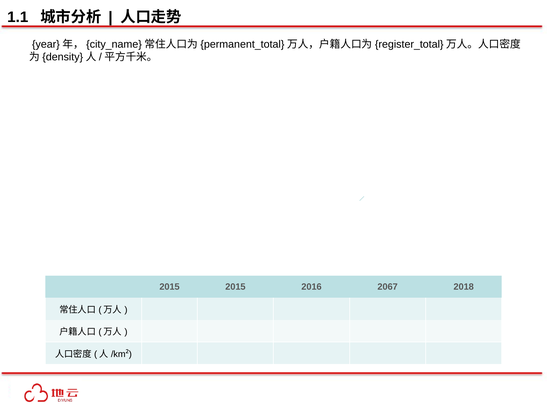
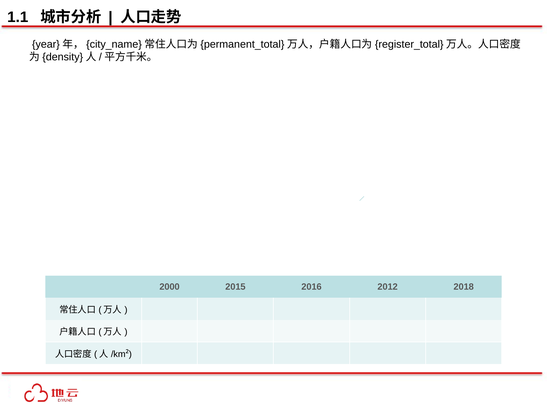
2015: 2015 -> 2000 (170, 287)
2067: 2067 -> 2012 (388, 287)
